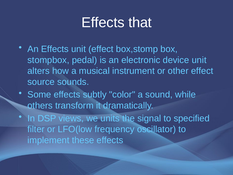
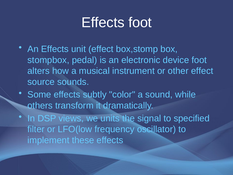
Effects that: that -> foot (140, 23)
device unit: unit -> foot (199, 60)
